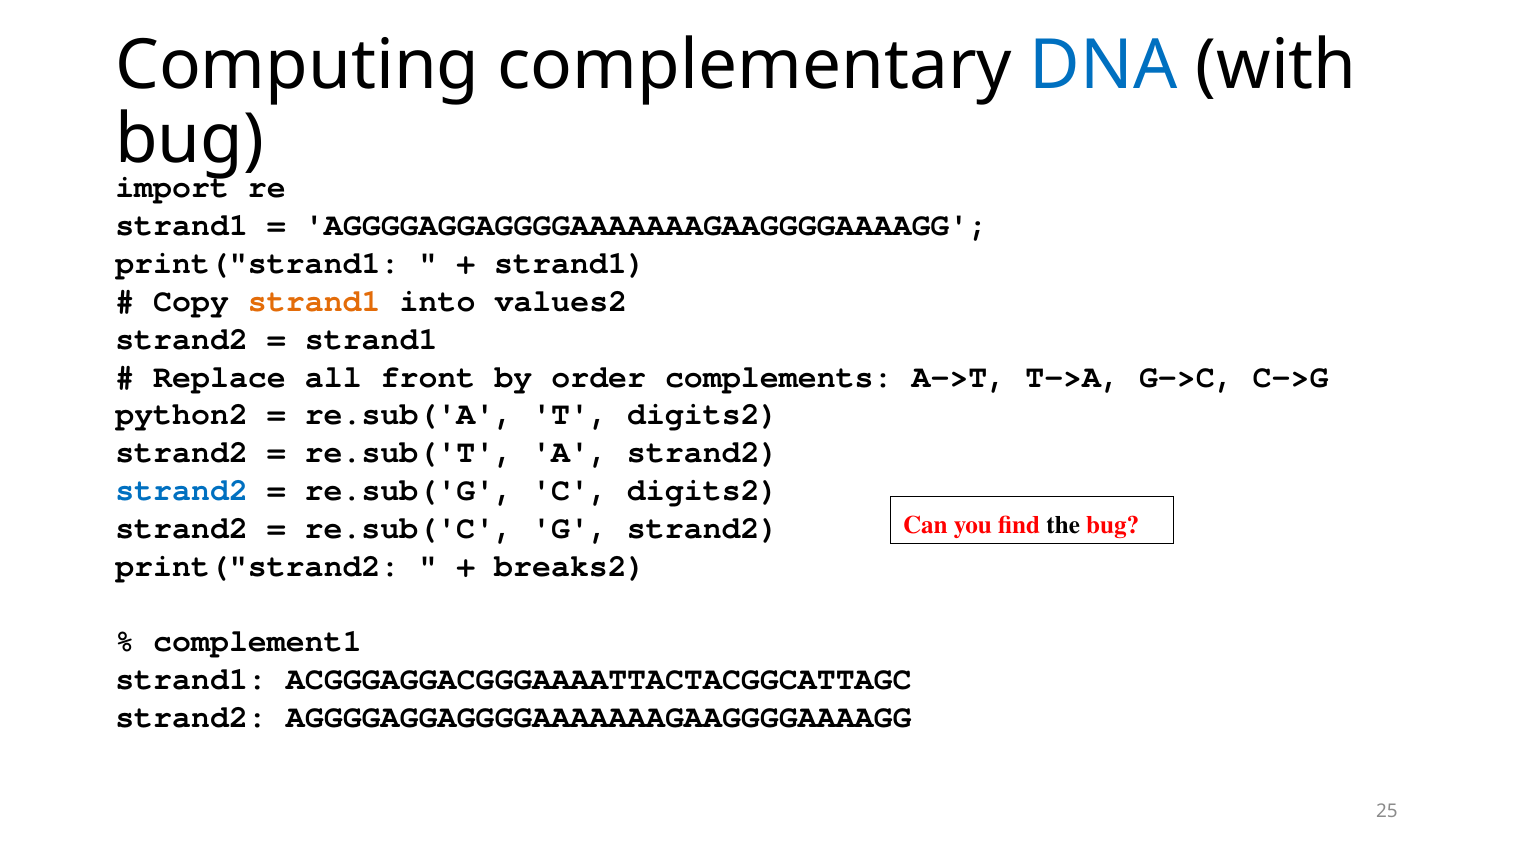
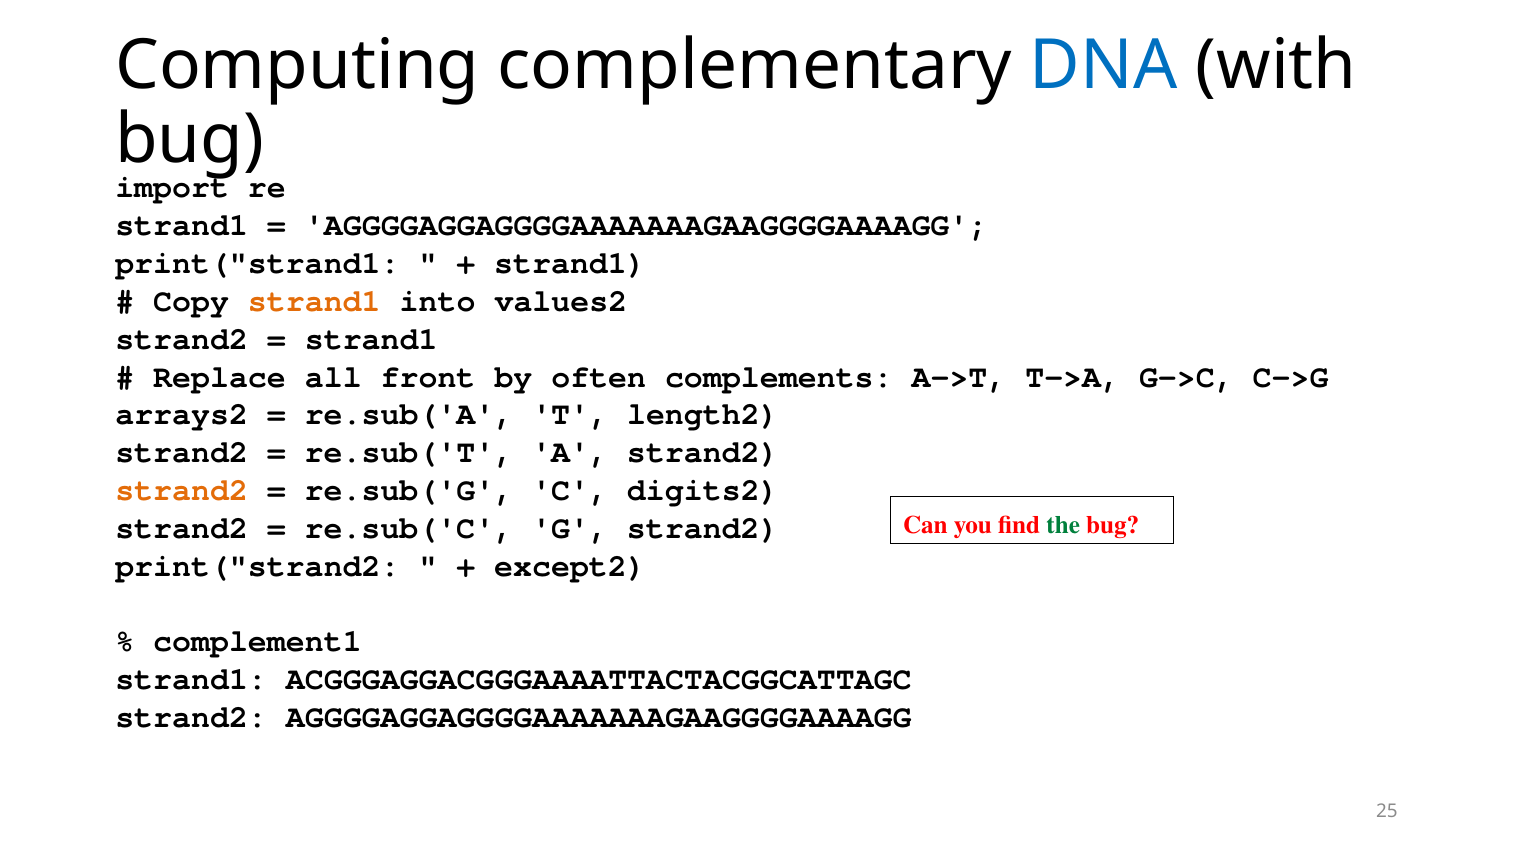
order: order -> often (599, 377)
python2: python2 -> arrays2 (182, 415)
T digits2: digits2 -> length2 (703, 415)
strand2 colour: blue -> orange (182, 490)
the colour: black -> green (1063, 526)
breaks2: breaks2 -> except2 (570, 566)
